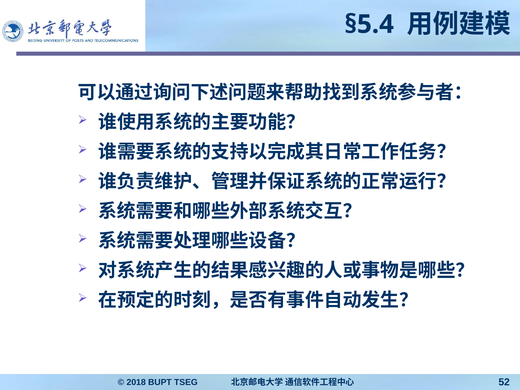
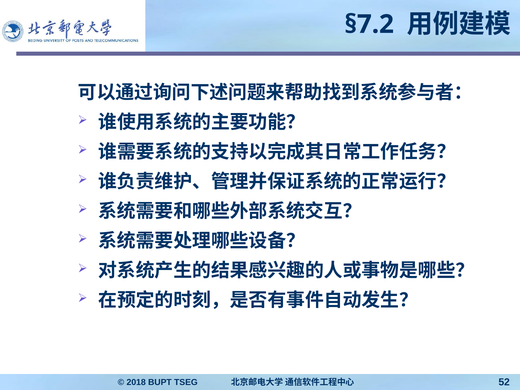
§5.4: §5.4 -> §7.2 (369, 24)
